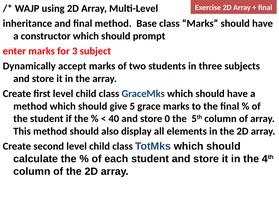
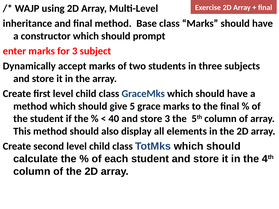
store 0: 0 -> 3 (167, 119)
